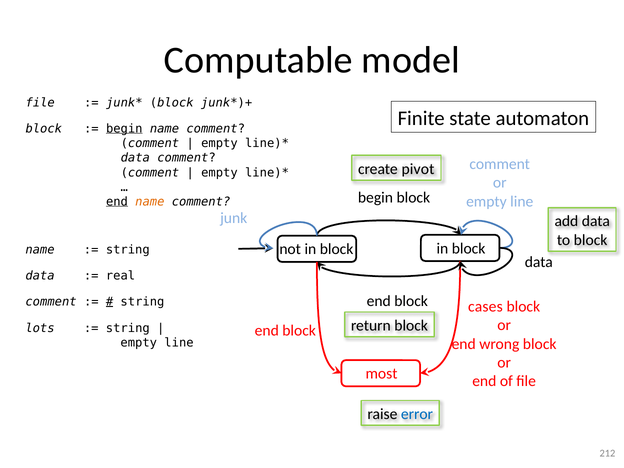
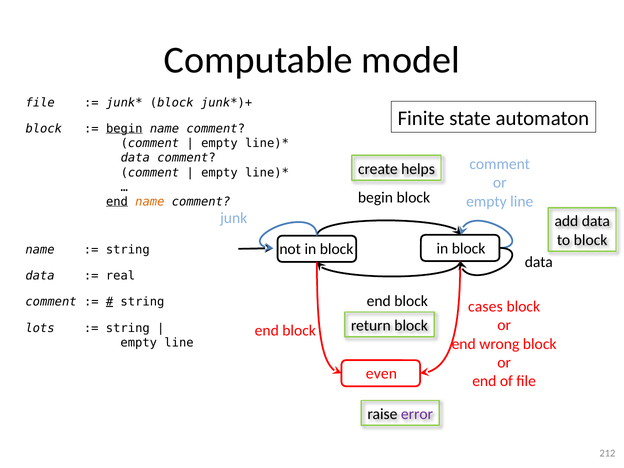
pivot: pivot -> helps (418, 169)
most: most -> even (381, 374)
error colour: blue -> purple (417, 414)
